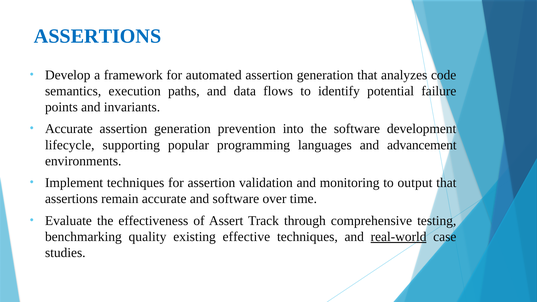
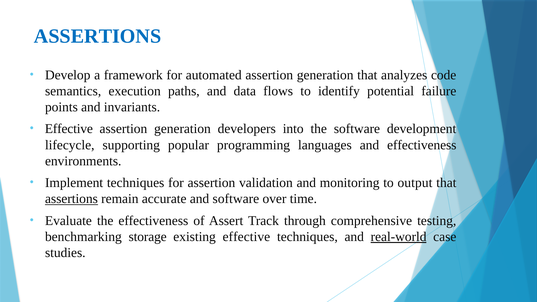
Accurate: Accurate -> Effective (69, 129)
prevention: prevention -> developers (247, 129)
and advancement: advancement -> effectiveness (422, 145)
assertions underline: none -> present (71, 199)
quality: quality -> storage (148, 237)
